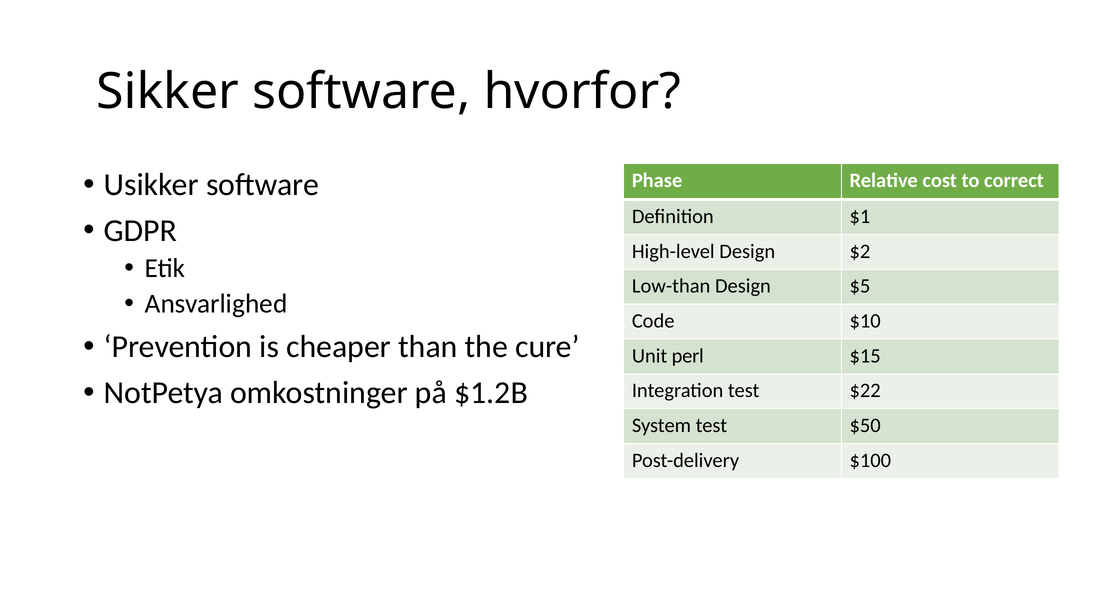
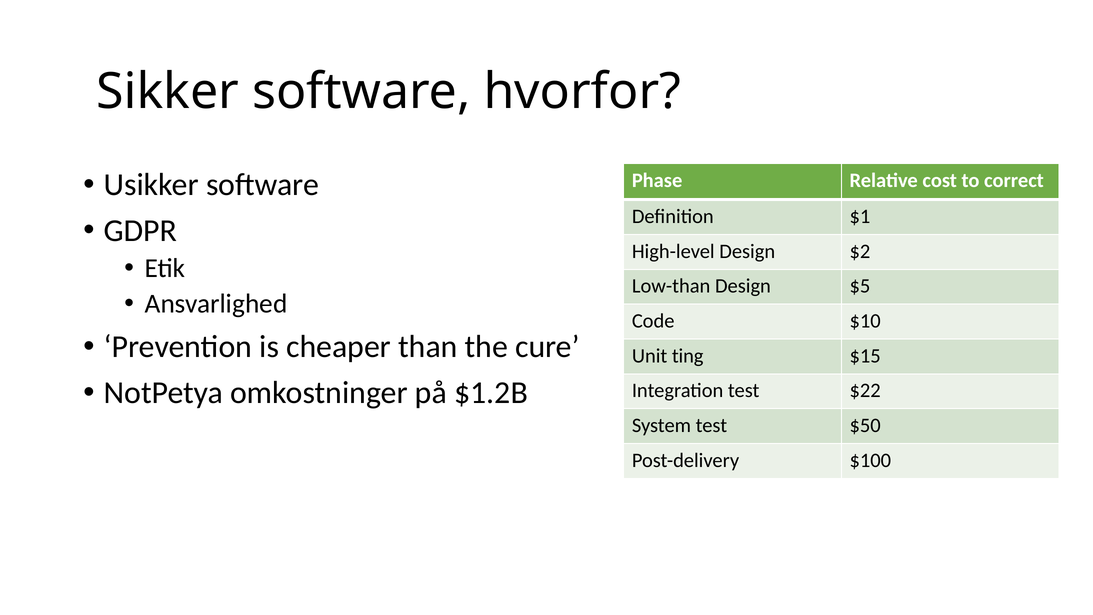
perl: perl -> ting (688, 356)
